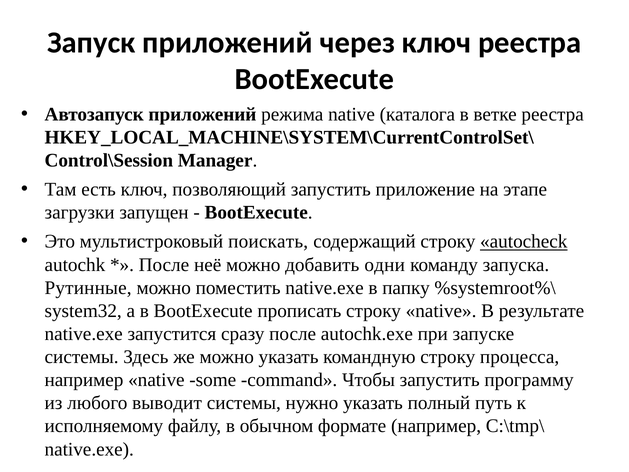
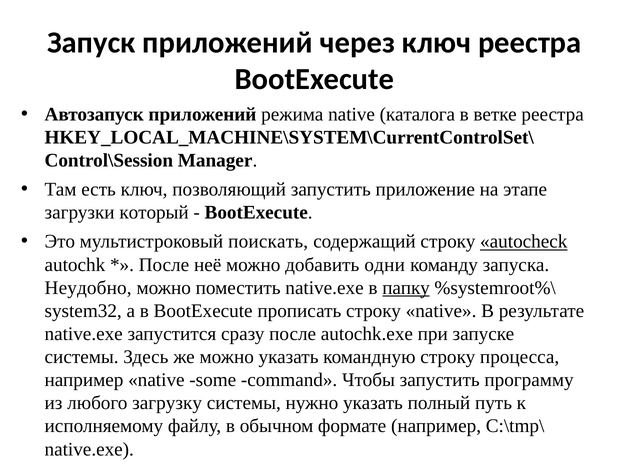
запущен: запущен -> который (154, 212)
Рутинные: Рутинные -> Неудобно (88, 288)
папку underline: none -> present (406, 288)
выводит: выводит -> загрузку (167, 403)
